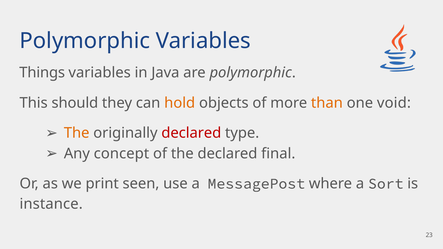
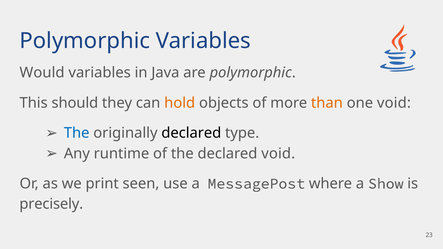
Things: Things -> Would (42, 73)
The colour: orange -> blue (77, 133)
declared colour: red -> black (191, 133)
concept: concept -> runtime (122, 154)
declared final: final -> void (278, 154)
Sort: Sort -> Show (386, 184)
instance: instance -> precisely (51, 204)
